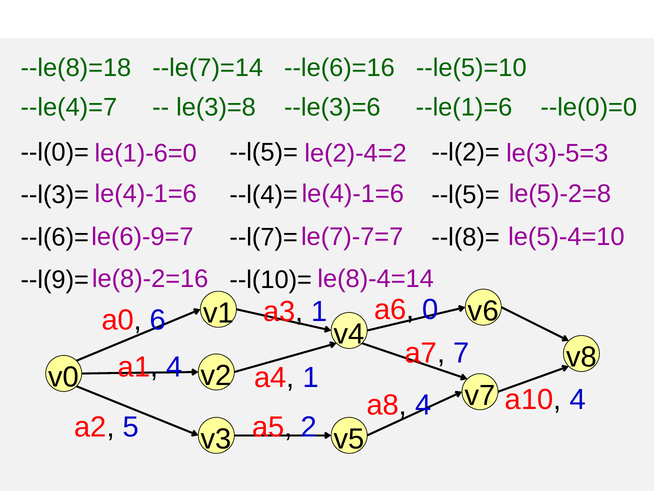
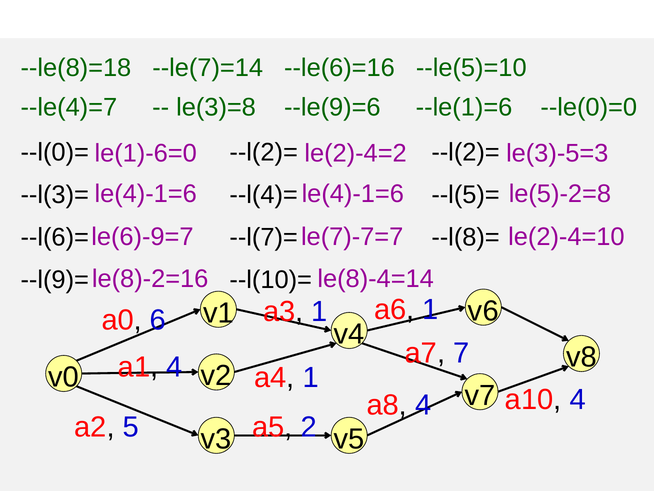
--le(3)=6: --le(3)=6 -> --le(9)=6 (332, 107)
--l(0)= --l(5)=: --l(5)= -> --l(2)= (264, 152)
le(5)-4=10: le(5)-4=10 -> le(2)-4=10 (566, 237)
a6 0: 0 -> 1 (431, 309)
